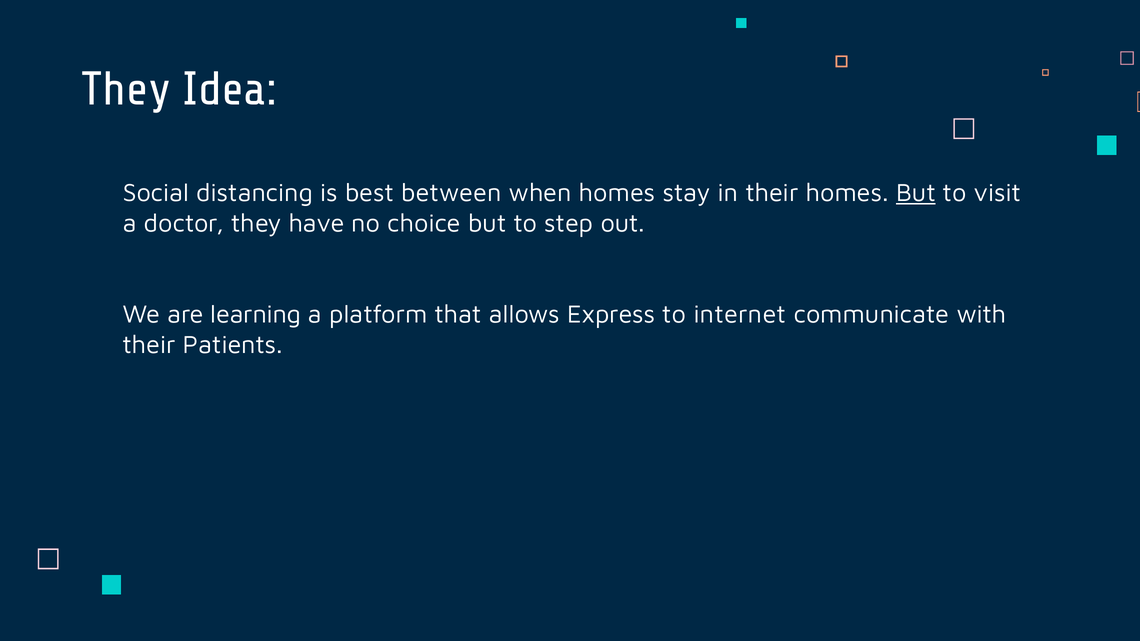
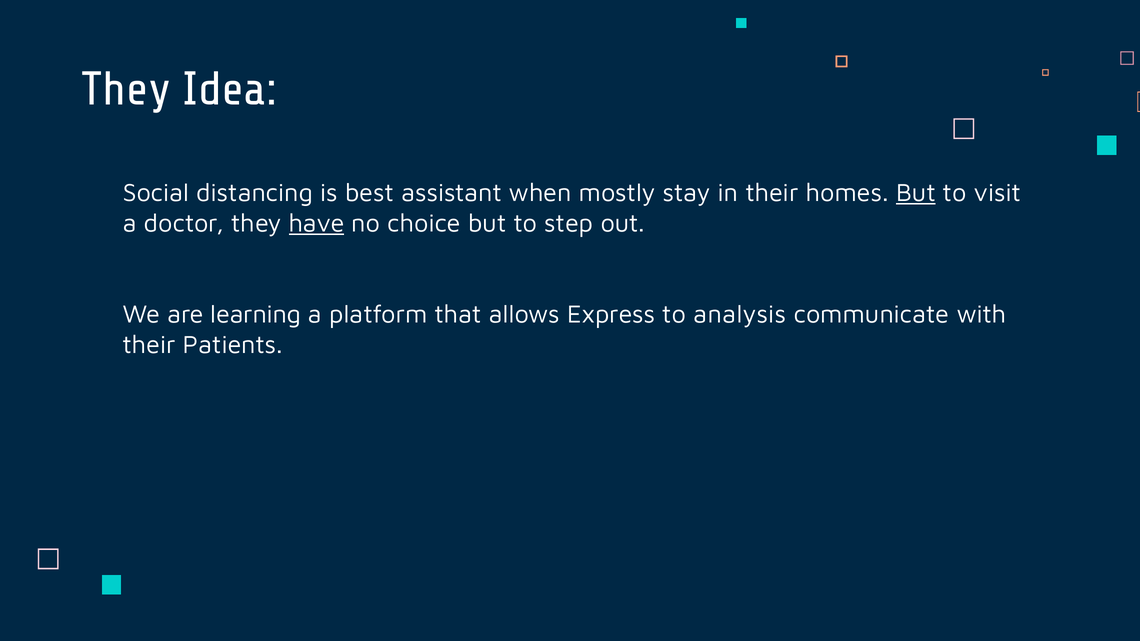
between: between -> assistant (452, 193)
when homes: homes -> mostly (617, 193)
have underline: none -> present (317, 223)
internet: internet -> analysis (740, 314)
